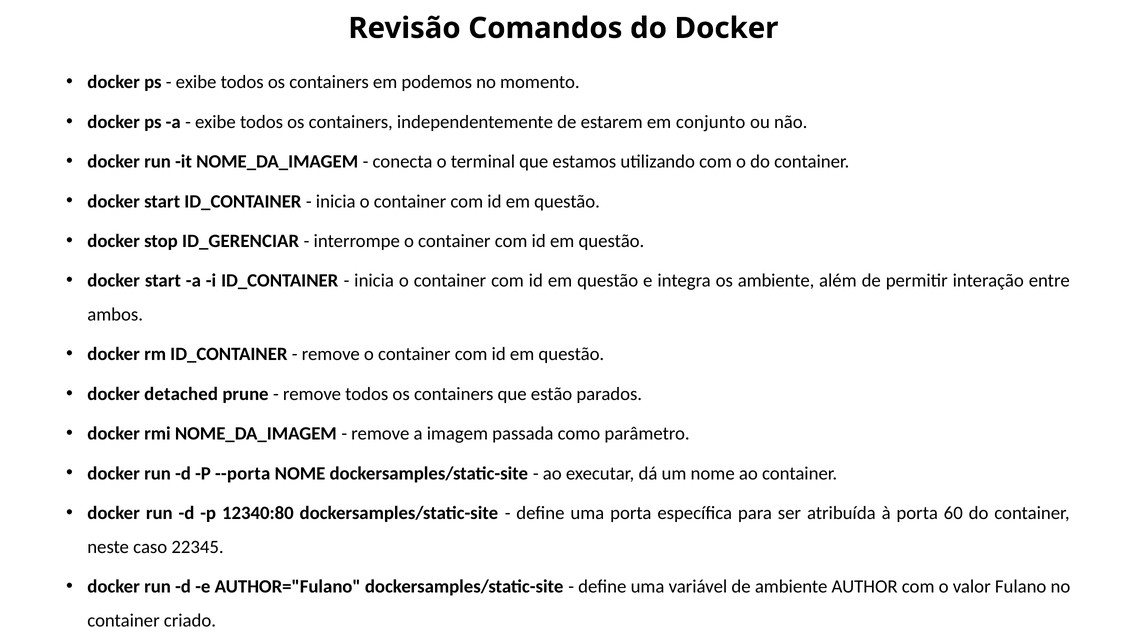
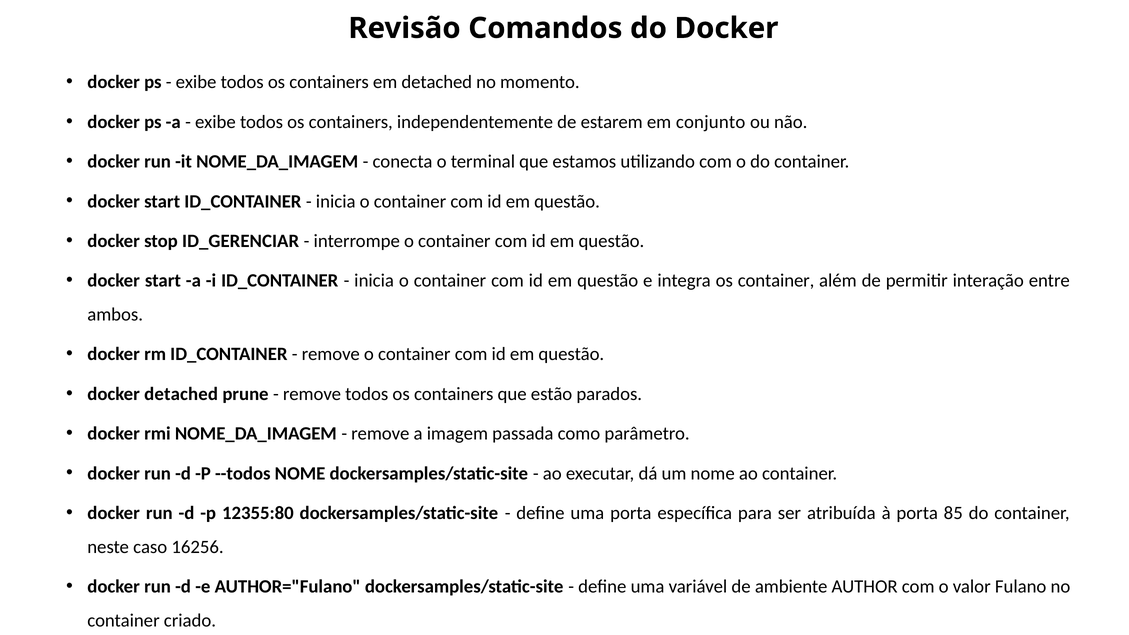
em podemos: podemos -> detached (437, 82)
os ambiente: ambiente -> container (776, 281)
--porta: --porta -> --todos (243, 473)
12340:80: 12340:80 -> 12355:80 (258, 513)
60: 60 -> 85 (953, 513)
22345: 22345 -> 16256 (198, 547)
